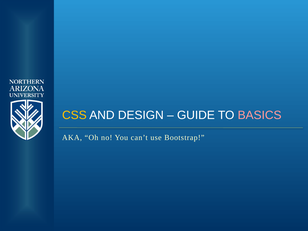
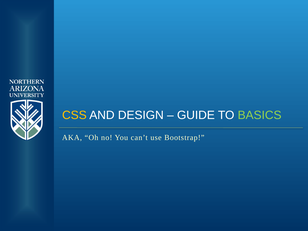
BASICS colour: pink -> light green (260, 115)
